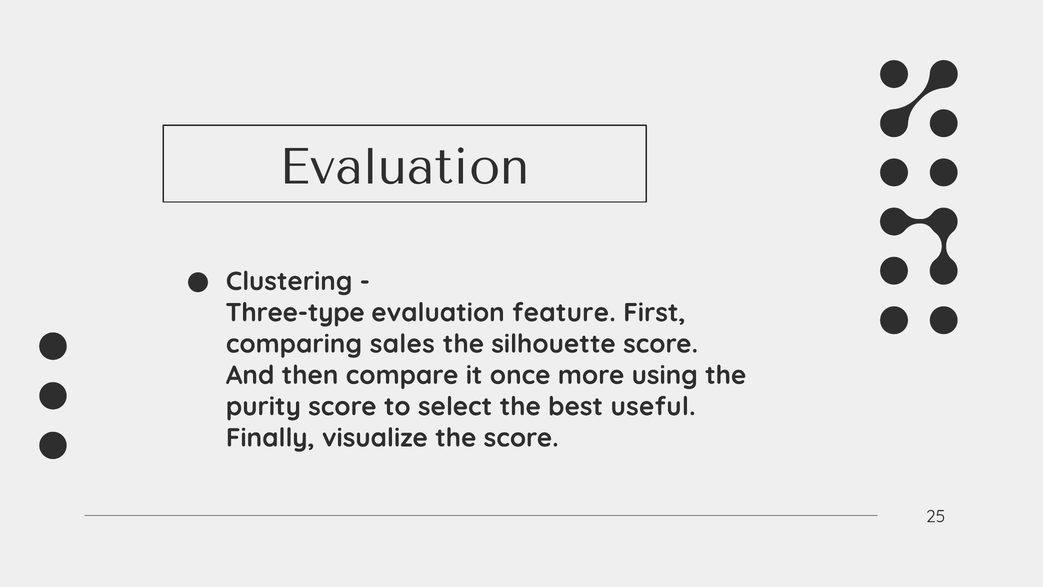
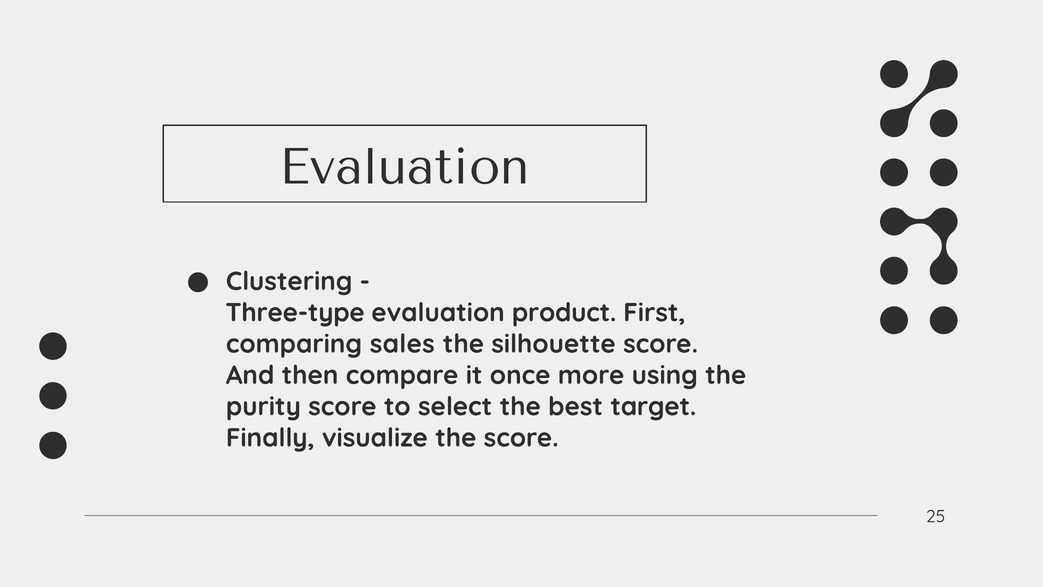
feature: feature -> product (564, 313)
useful: useful -> target (653, 406)
